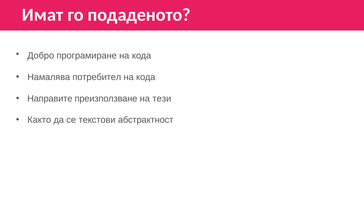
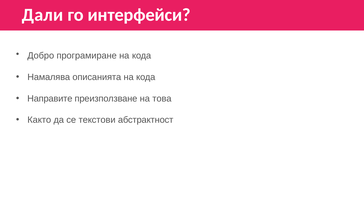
Имат: Имат -> Дали (43, 15)
подаденото: подаденото -> интерфейси (139, 15)
потребител: потребител -> описанията (97, 77)
тези: тези -> това (162, 98)
